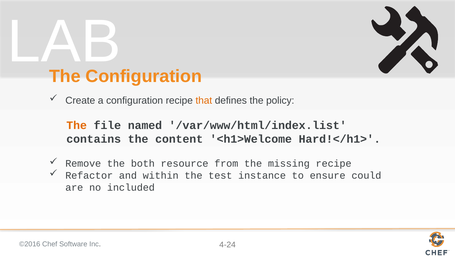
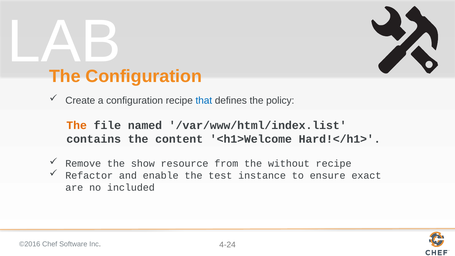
that colour: orange -> blue (204, 100)
both: both -> show (143, 164)
missing: missing -> without (289, 164)
within: within -> enable (161, 176)
could: could -> exact (366, 176)
